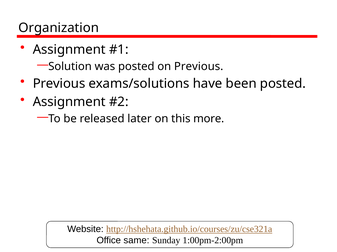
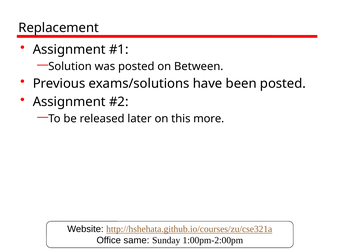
Organization: Organization -> Replacement (59, 28)
on Previous: Previous -> Between (199, 67)
